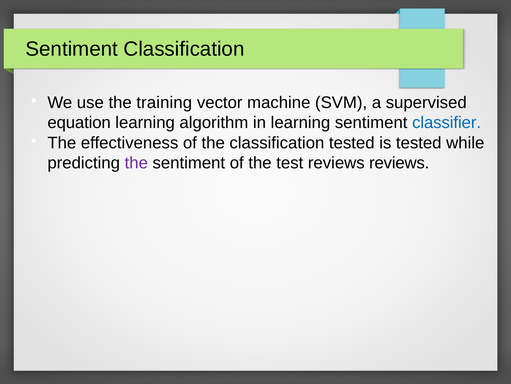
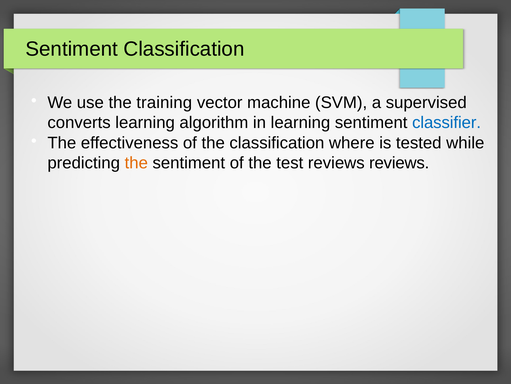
equation: equation -> converts (79, 123)
classification tested: tested -> where (352, 143)
the colour: purple -> orange (136, 163)
